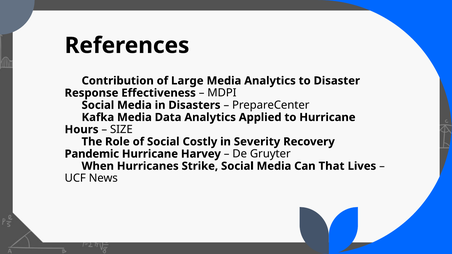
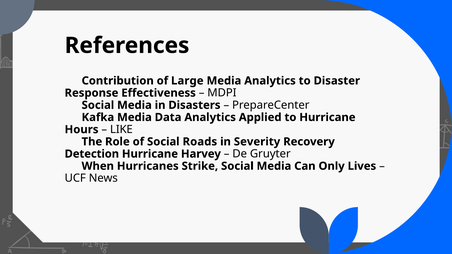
SIZE: SIZE -> LIKE (121, 130)
Costly: Costly -> Roads (200, 142)
Pandemic: Pandemic -> Detection (92, 154)
That: That -> Only (332, 166)
